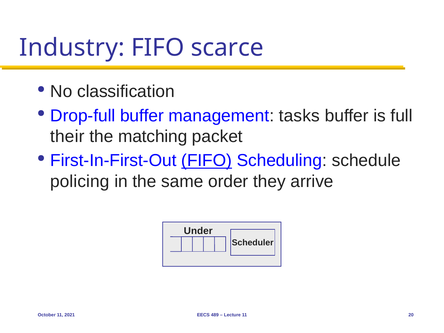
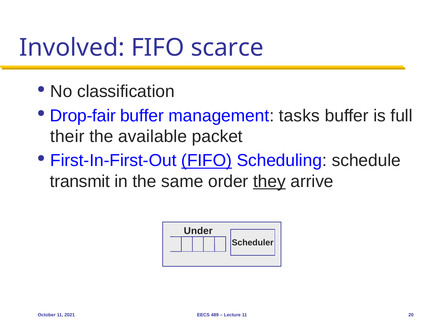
Industry: Industry -> Involved (72, 48)
Drop-full: Drop-full -> Drop-fair (83, 116)
matching: matching -> available (153, 136)
policing: policing -> transmit (80, 181)
they underline: none -> present (269, 181)
